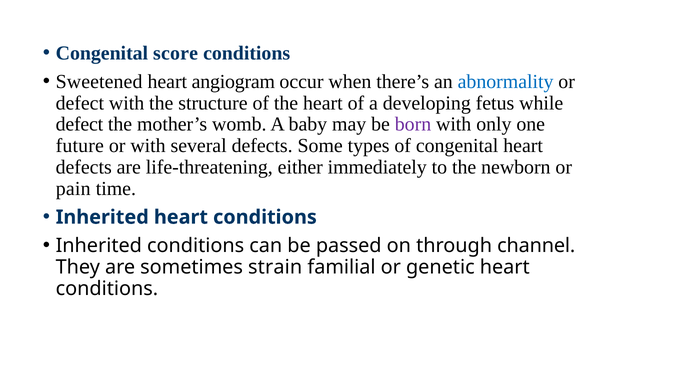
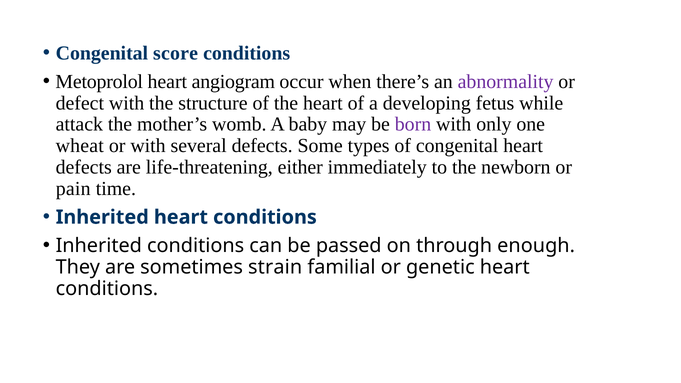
Sweetened: Sweetened -> Metoprolol (99, 82)
abnormality colour: blue -> purple (506, 82)
defect: defect -> attack (79, 124)
future: future -> wheat (80, 146)
channel: channel -> enough (536, 246)
